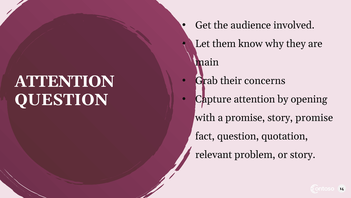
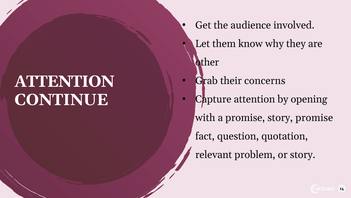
main: main -> other (207, 62)
QUESTION: QUESTION -> CONTINUE (61, 99)
